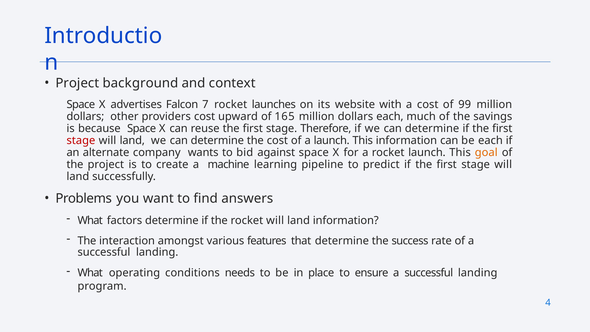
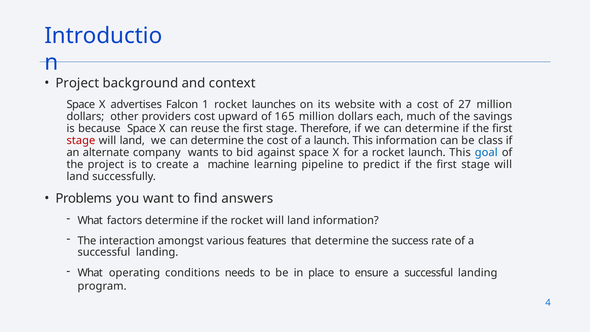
7: 7 -> 1 (205, 105)
99: 99 -> 27 (465, 105)
be each: each -> class (491, 141)
goal colour: orange -> blue (486, 153)
